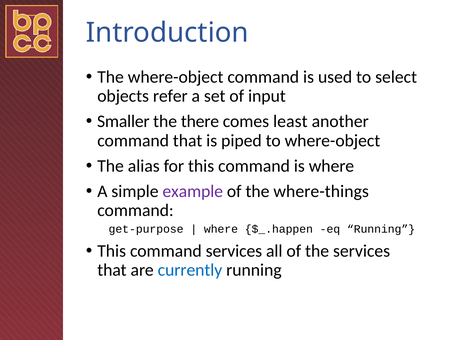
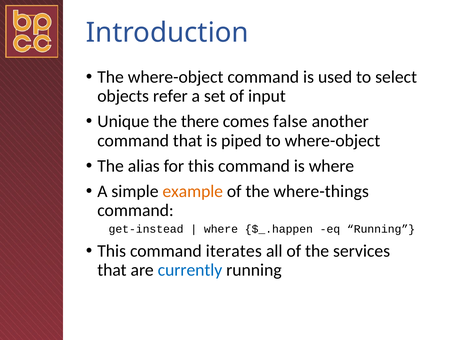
Smaller: Smaller -> Unique (123, 122)
least: least -> false (290, 122)
example colour: purple -> orange (193, 192)
get-purpose: get-purpose -> get-instead (146, 229)
command services: services -> iterates (234, 251)
